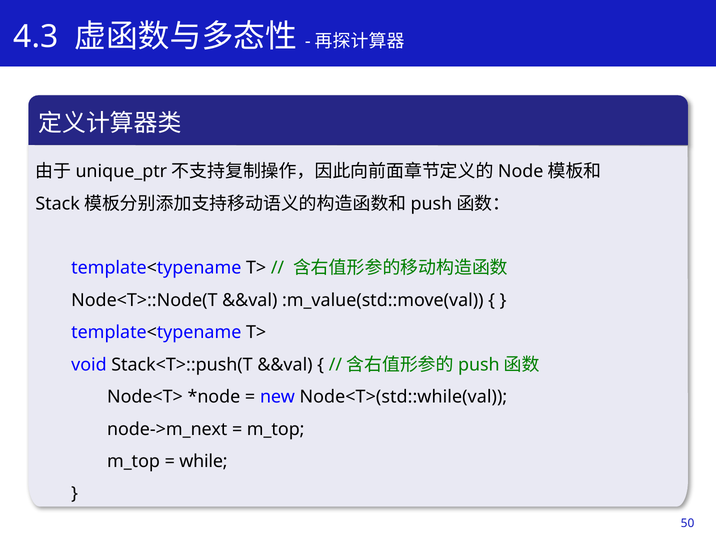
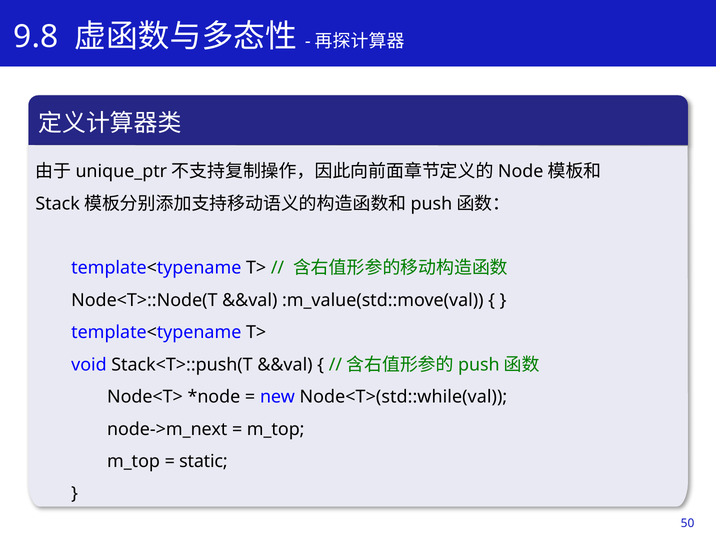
4.3: 4.3 -> 9.8 (36, 37)
while: while -> static (203, 461)
